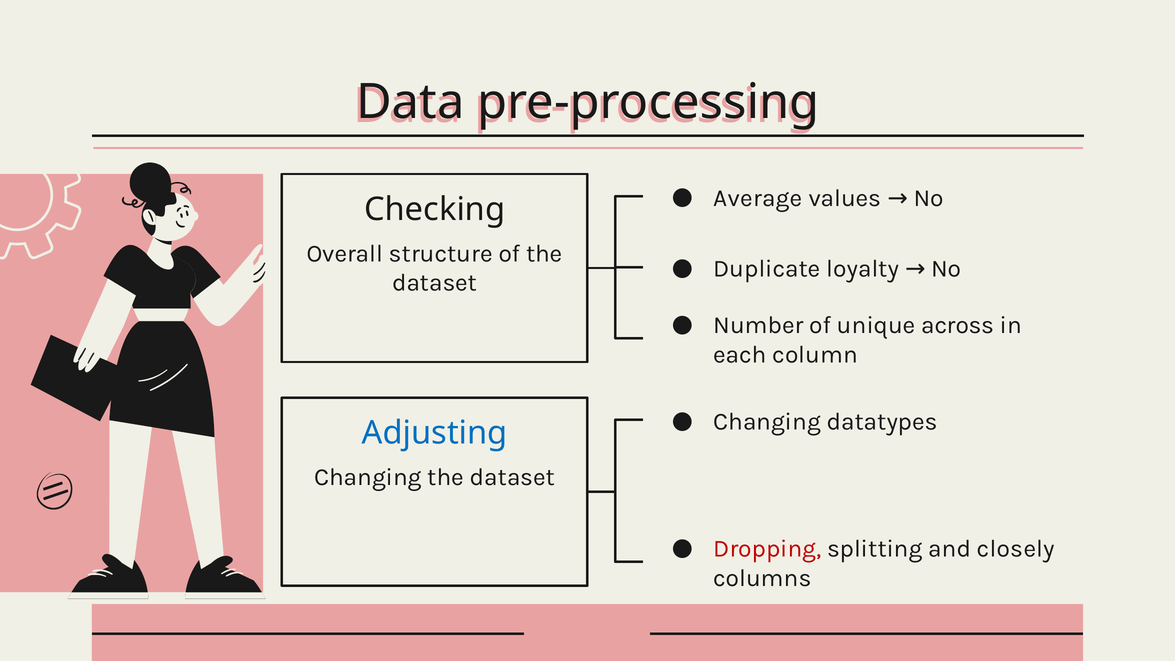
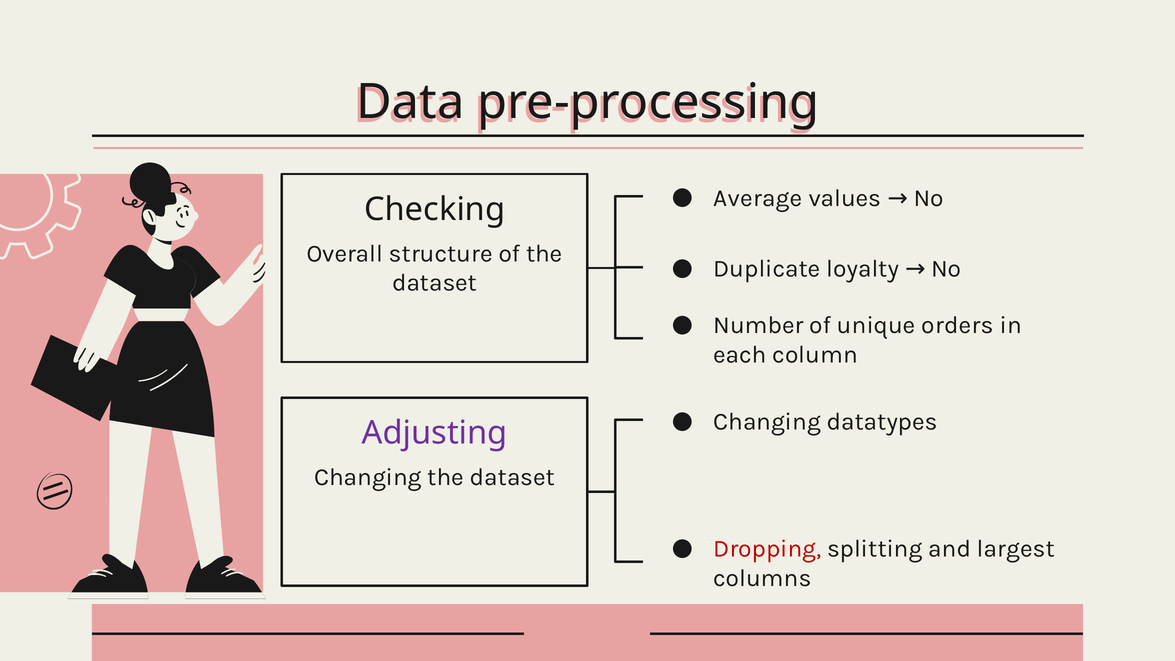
across: across -> orders (958, 325)
Adjusting colour: blue -> purple (435, 433)
closely: closely -> largest (1016, 549)
